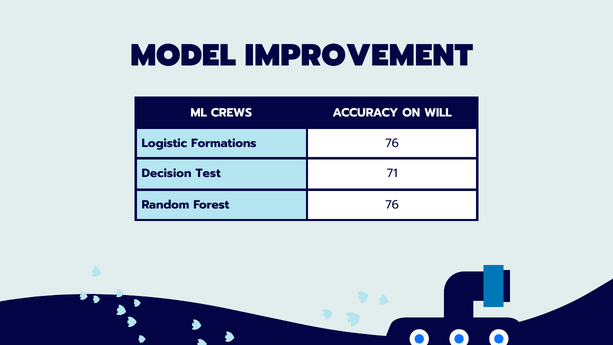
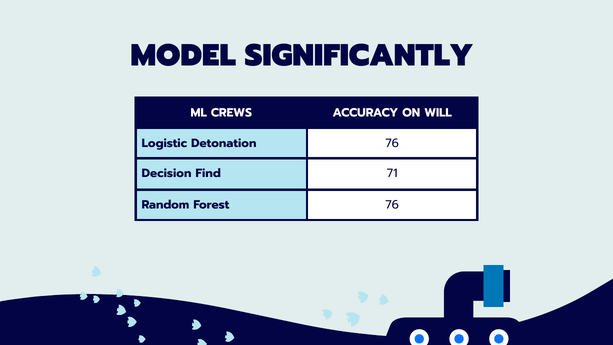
IMPROVEMENT: IMPROVEMENT -> SIGNIFICANTLY (359, 55)
Formations: Formations -> Detonation (224, 143)
Test: Test -> Find (208, 173)
